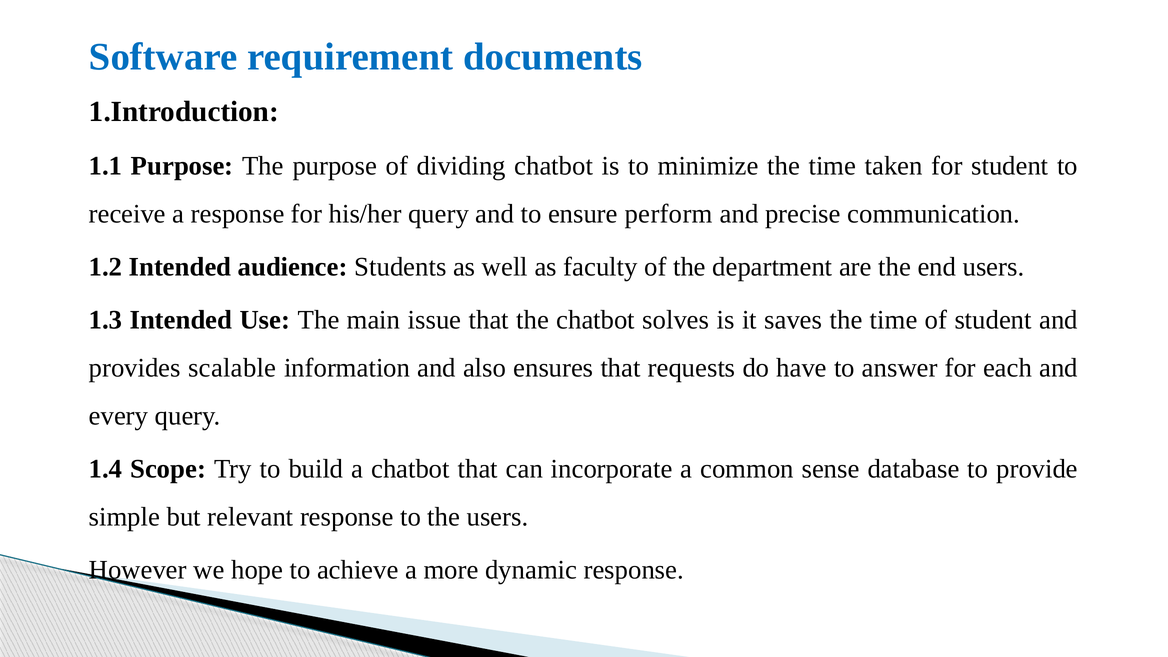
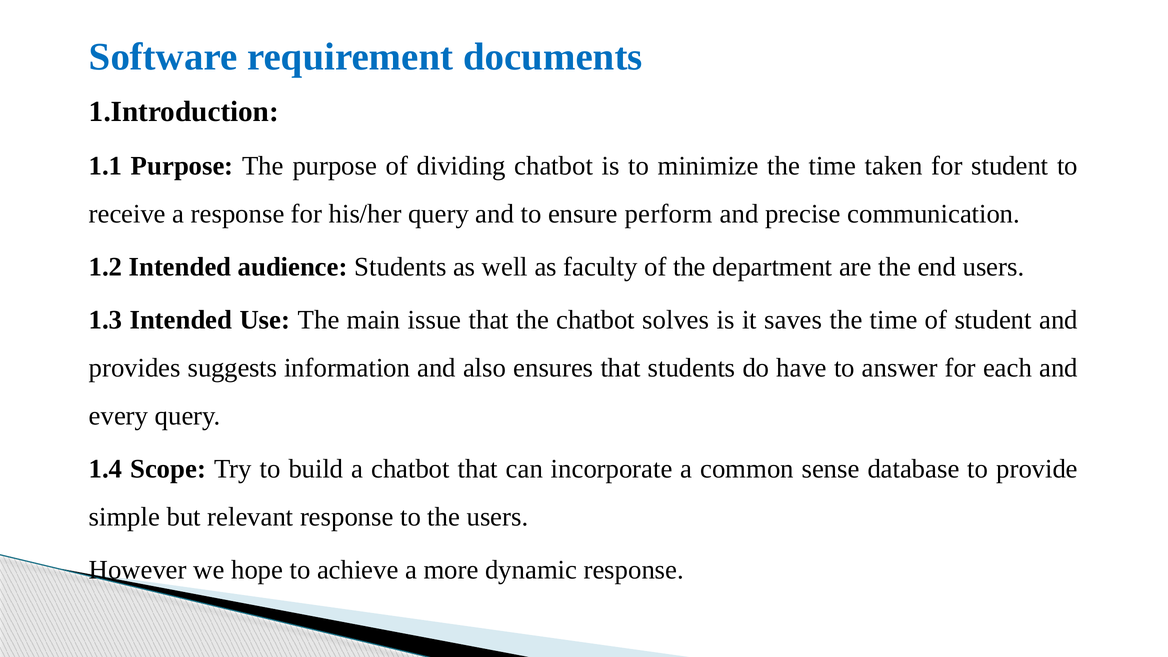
scalable: scalable -> suggests (233, 368)
that requests: requests -> students (692, 368)
